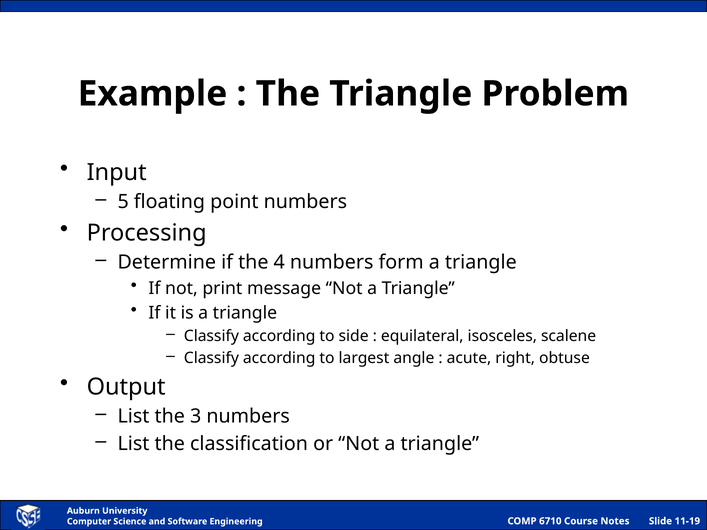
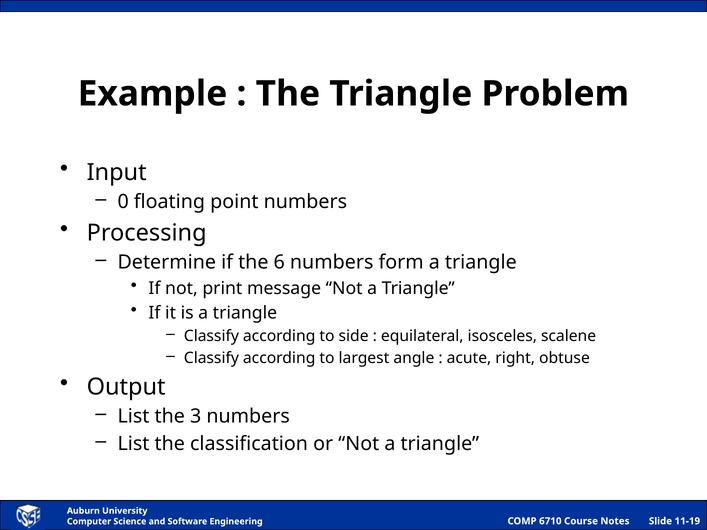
5: 5 -> 0 (123, 202)
4: 4 -> 6 (279, 263)
